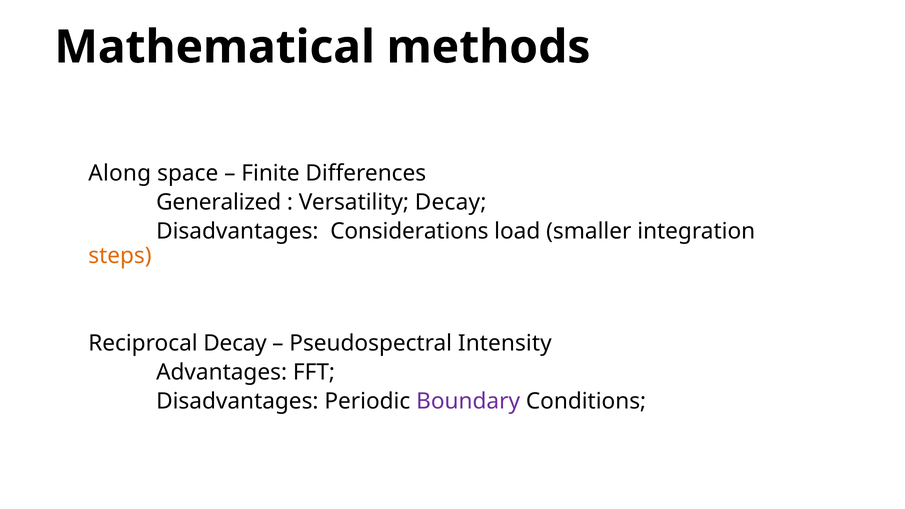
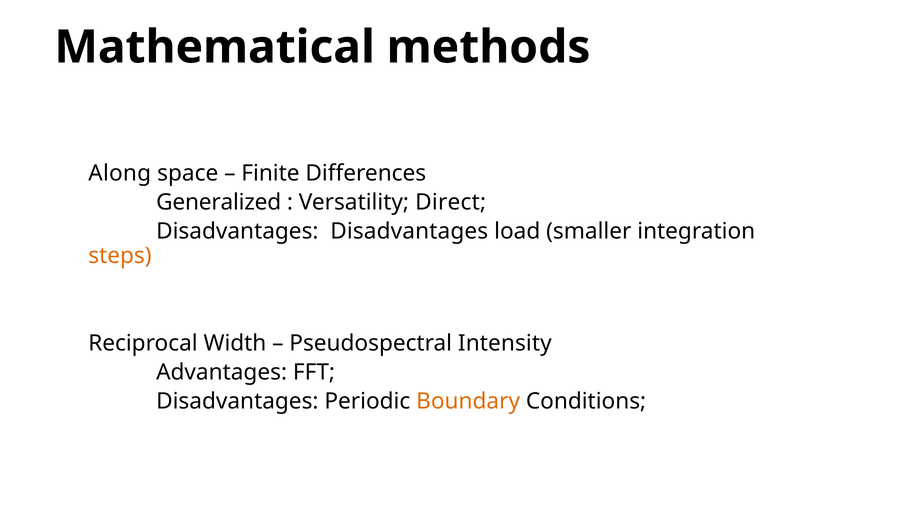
Versatility Decay: Decay -> Direct (451, 202)
Disadvantages Considerations: Considerations -> Disadvantages (409, 231)
Reciprocal Decay: Decay -> Width (235, 343)
Boundary colour: purple -> orange (468, 402)
